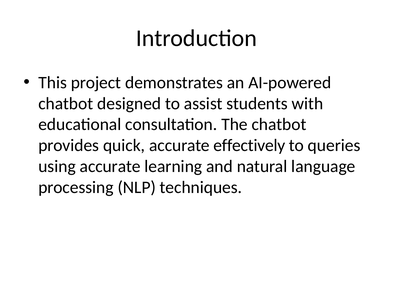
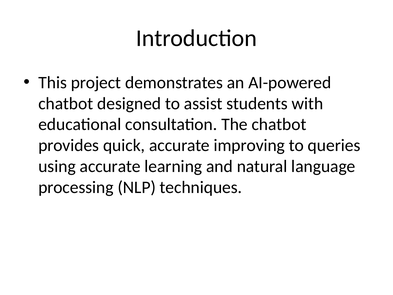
effectively: effectively -> improving (249, 145)
